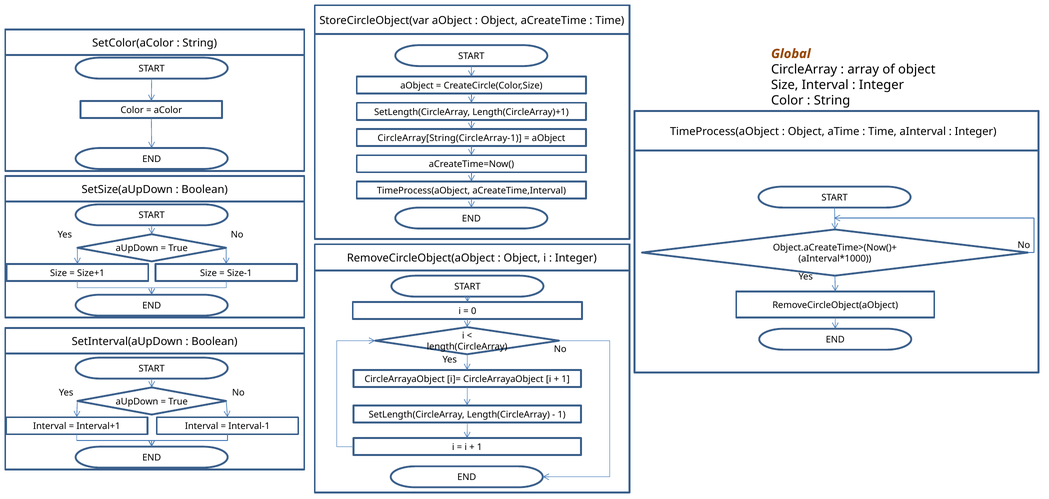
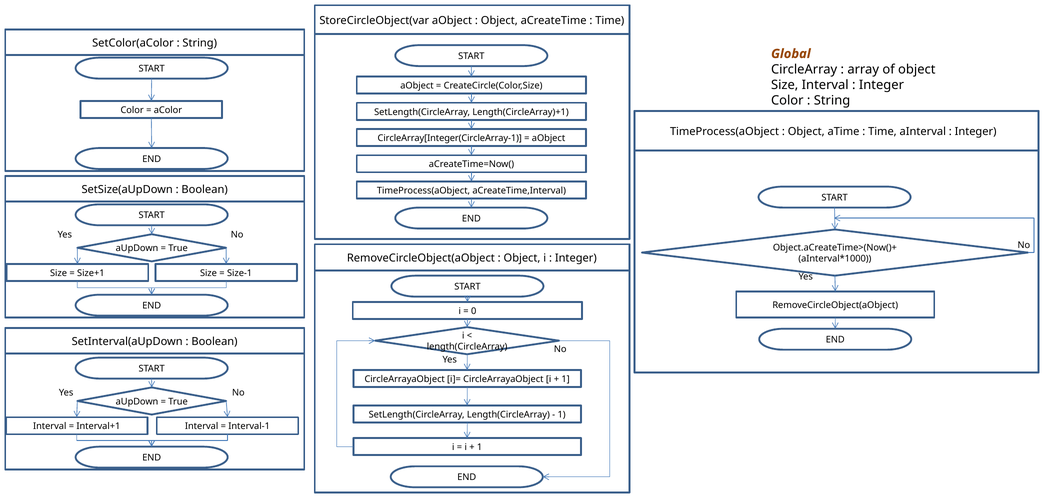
CircleArray[String(CircleArray-1: CircleArray[String(CircleArray-1 -> CircleArray[Integer(CircleArray-1 (450, 138)
